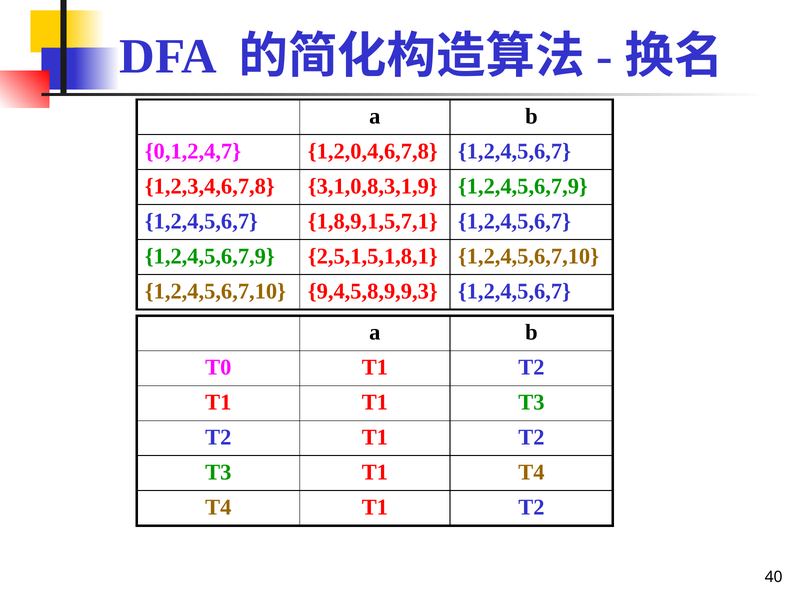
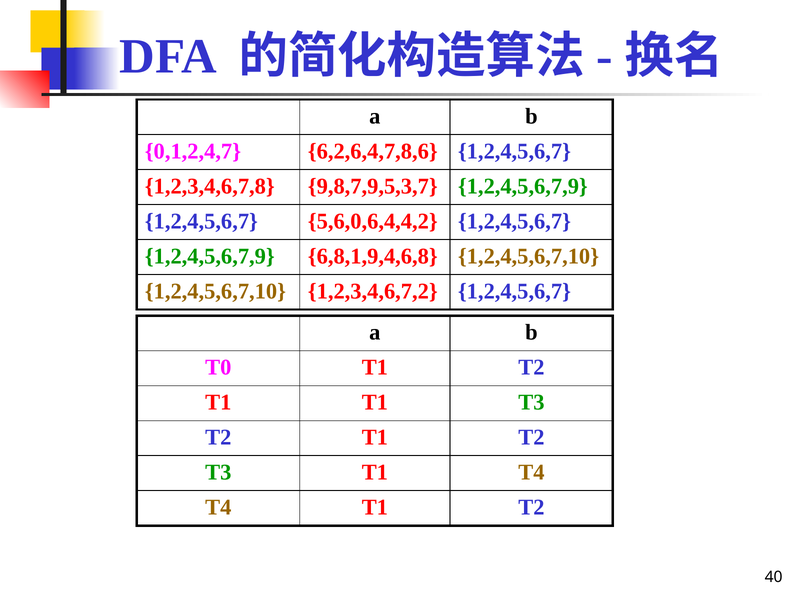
1,2,0,4,6,7,8: 1,2,0,4,6,7,8 -> 6,2,6,4,7,8,6 (373, 151)
3,1,0,8,3,1,9: 3,1,0,8,3,1,9 -> 9,8,7,9,5,3,7 (373, 186)
1,8,9,1,5,7,1: 1,8,9,1,5,7,1 -> 5,6,0,6,4,4,2 (373, 221)
2,5,1,5,1,8,1: 2,5,1,5,1,8,1 -> 6,8,1,9,4,6,8 (373, 256)
9,4,5,8,9,9,3: 9,4,5,8,9,9,3 -> 1,2,3,4,6,7,2 (373, 291)
